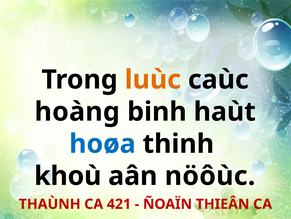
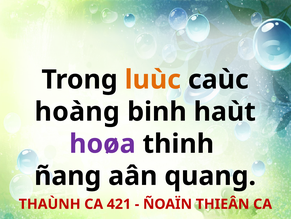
hoøa colour: blue -> purple (102, 143)
khoù: khoù -> ñang (68, 175)
nöôùc: nöôùc -> quang (210, 175)
